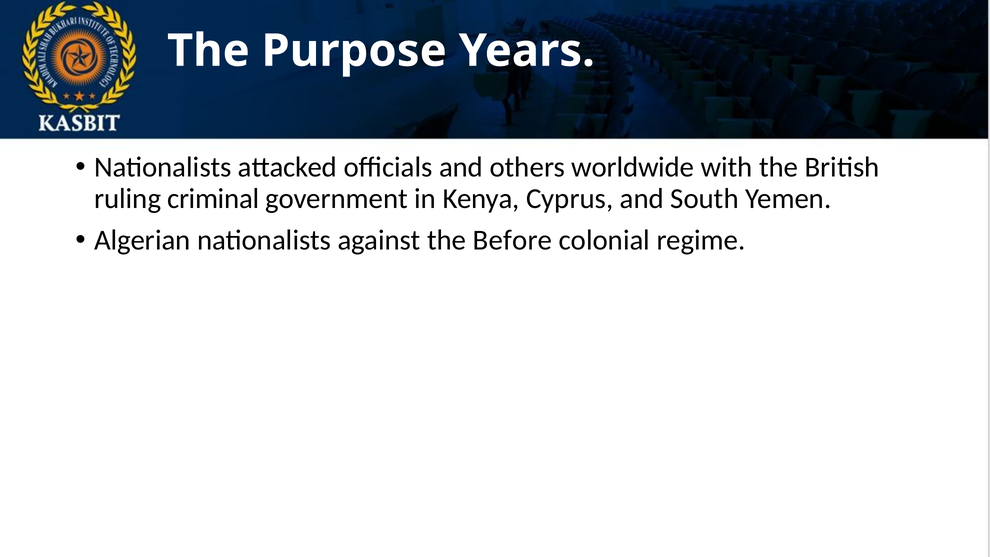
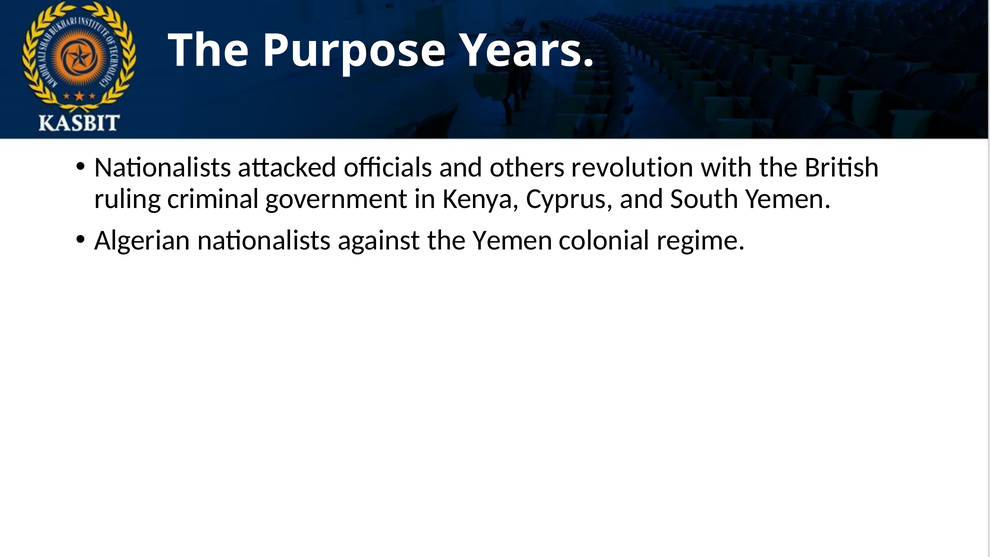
worldwide: worldwide -> revolution (633, 167)
the Before: Before -> Yemen (513, 240)
